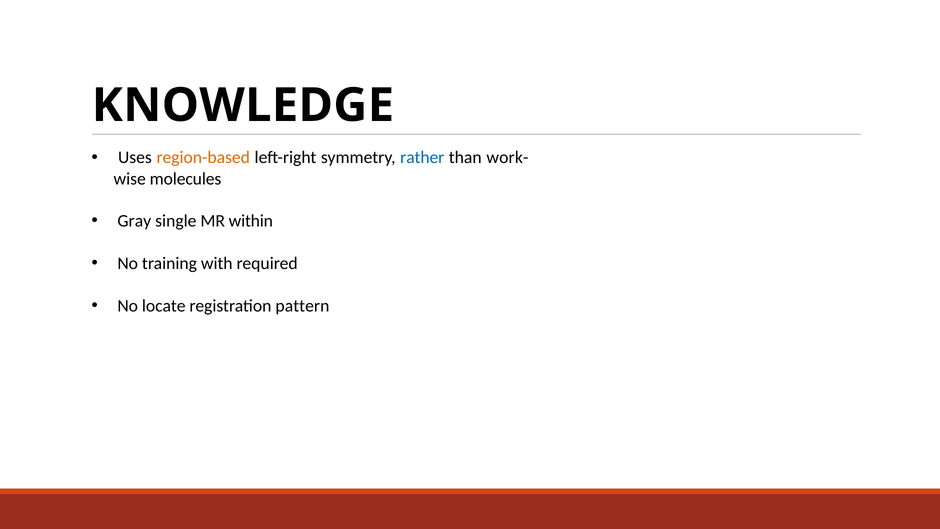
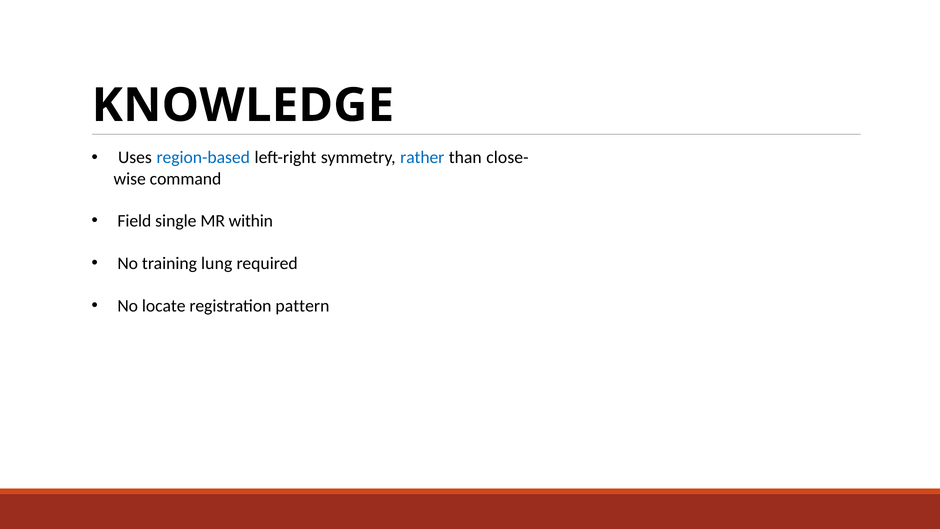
region-based colour: orange -> blue (203, 158)
work-: work- -> close- (507, 158)
molecules: molecules -> command (186, 179)
Gray: Gray -> Field (134, 221)
with: with -> lung (217, 263)
